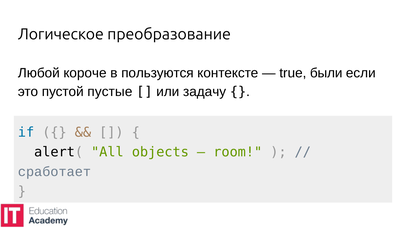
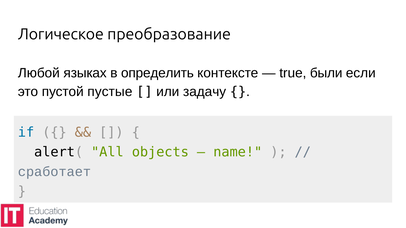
короче: короче -> языках (85, 73)
пользуются: пользуются -> определить (157, 73)
room: room -> name (238, 152)
